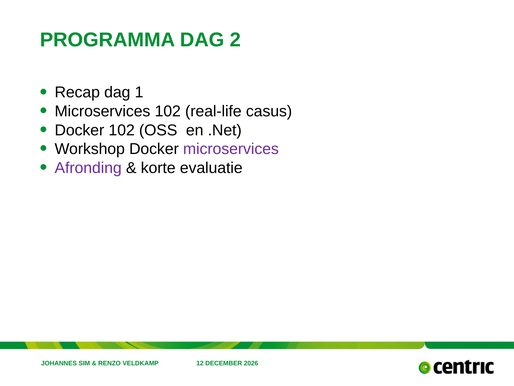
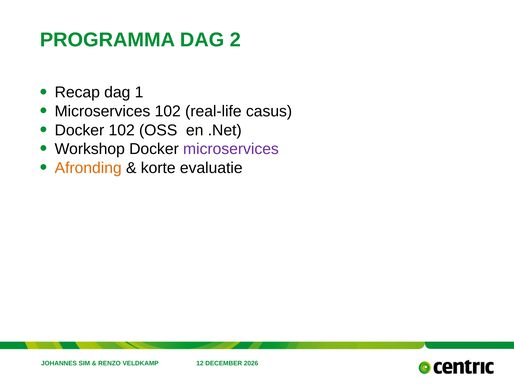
Afronding colour: purple -> orange (88, 168)
